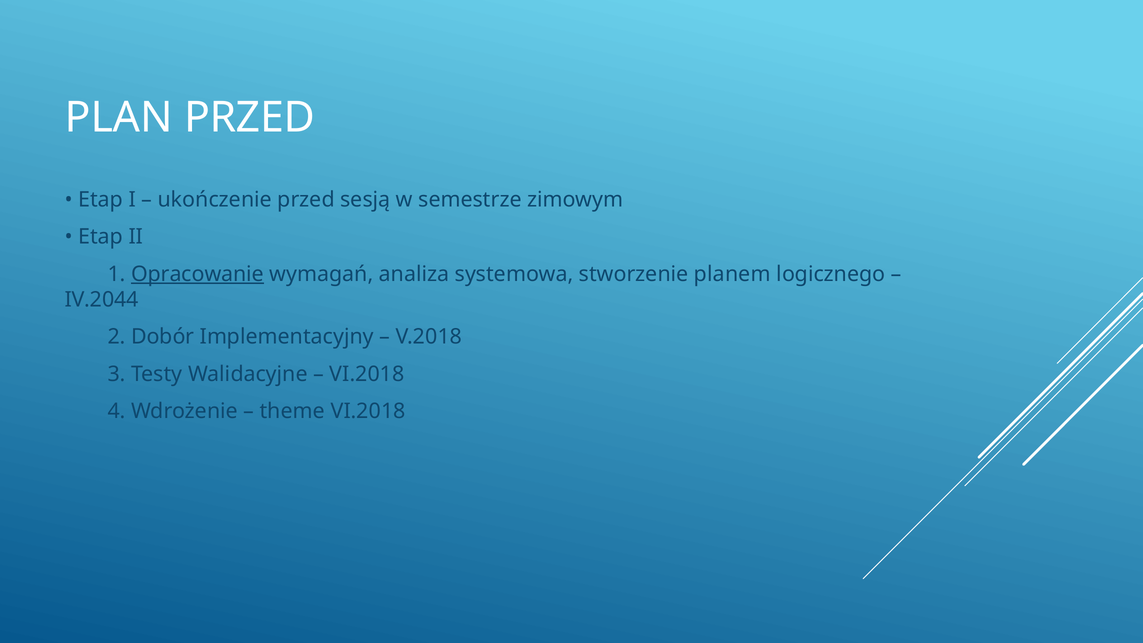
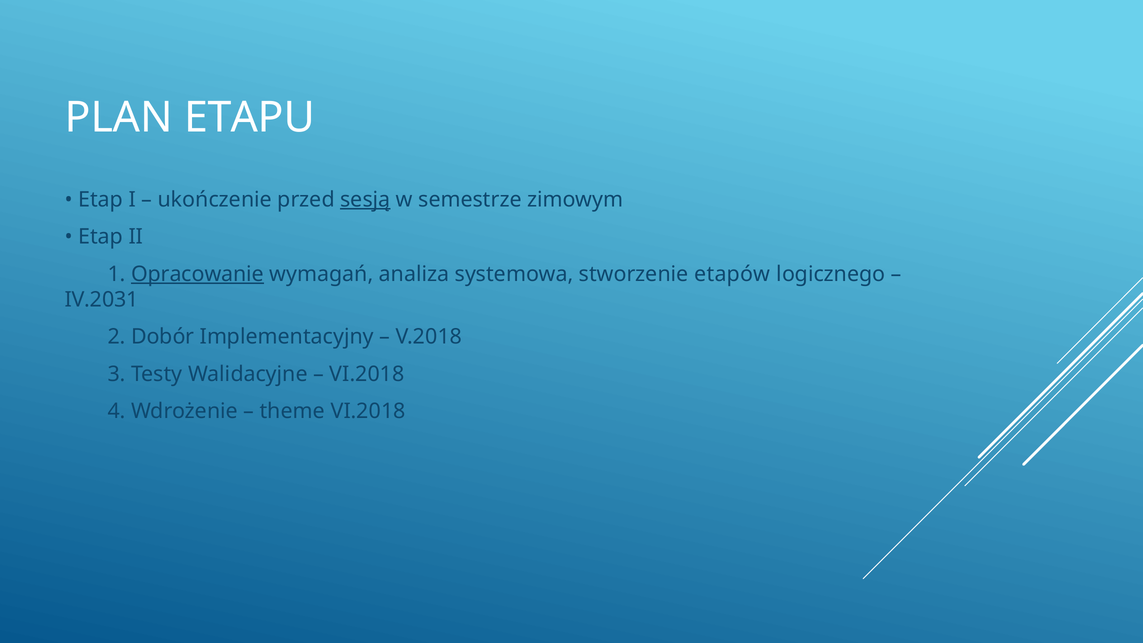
PLAN PRZED: PRZED -> ETAPU (249, 118)
sesją underline: none -> present (365, 200)
planem: planem -> etapów (732, 274)
IV.2044: IV.2044 -> IV.2031 (102, 300)
